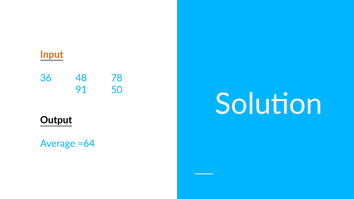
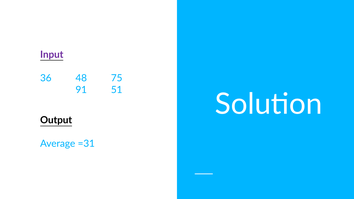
Input colour: orange -> purple (52, 55)
78: 78 -> 75 (117, 78)
50: 50 -> 51 (117, 90)
=64: =64 -> =31 (86, 144)
